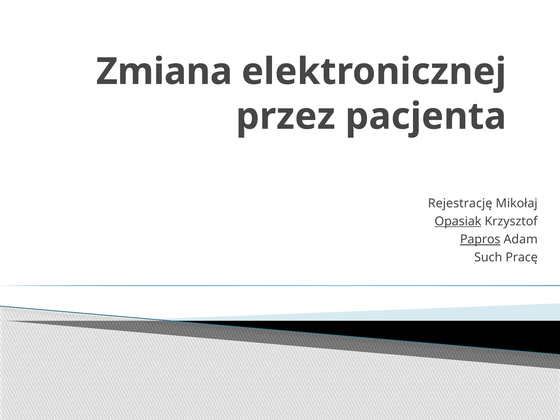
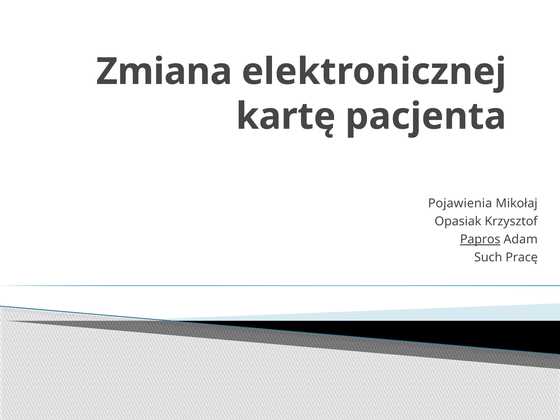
przez: przez -> kartę (286, 116)
Rejestrację: Rejestrację -> Pojawienia (460, 203)
Opasiak underline: present -> none (458, 221)
